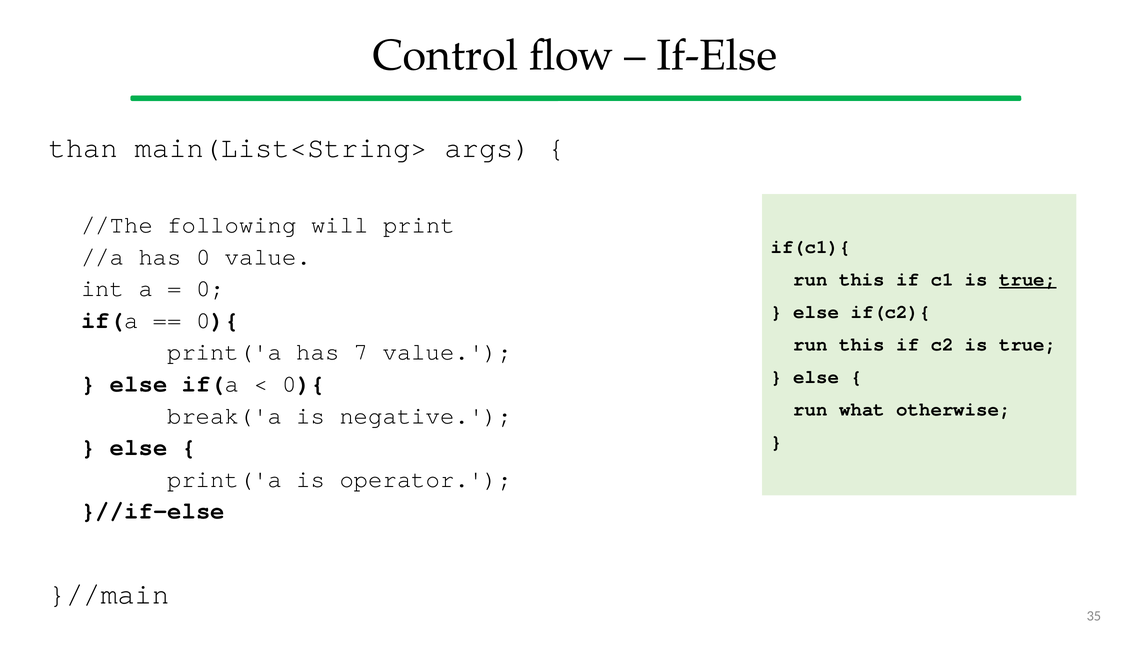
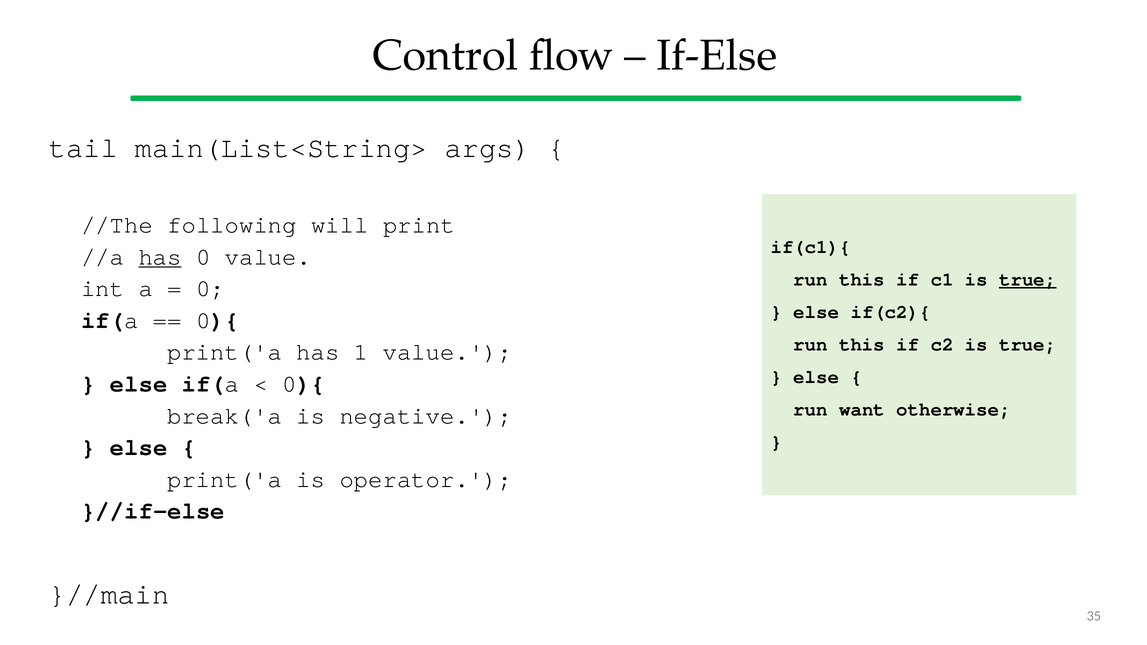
than: than -> tail (83, 148)
has underline: none -> present (160, 257)
7: 7 -> 1 (361, 352)
what: what -> want (862, 410)
